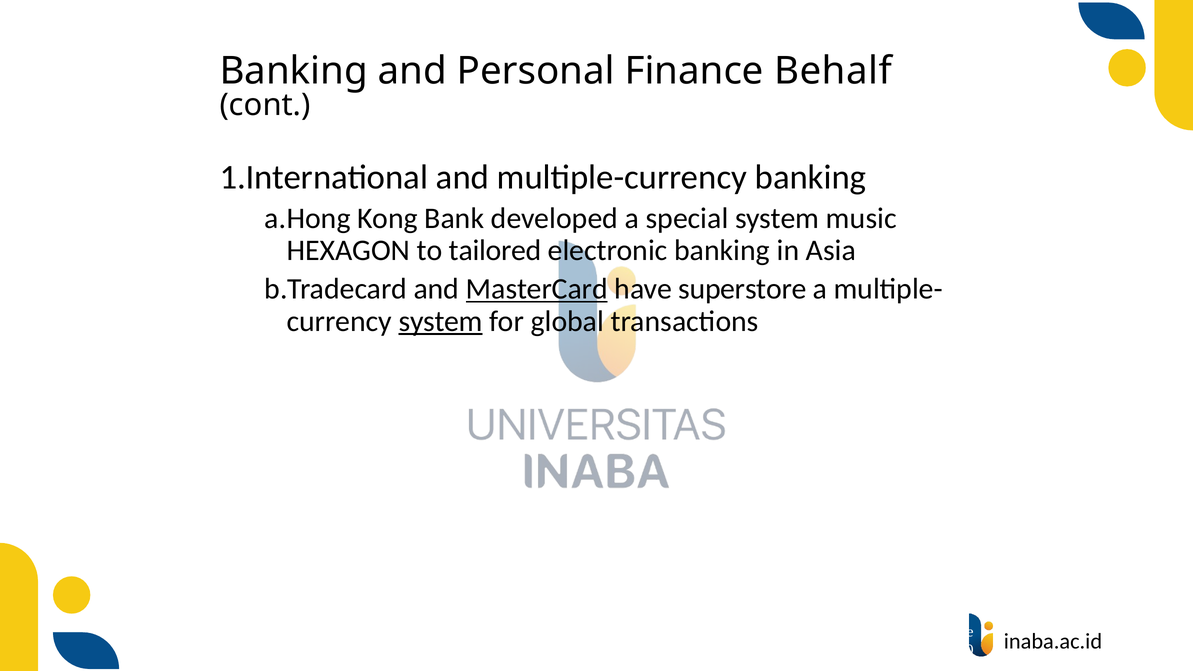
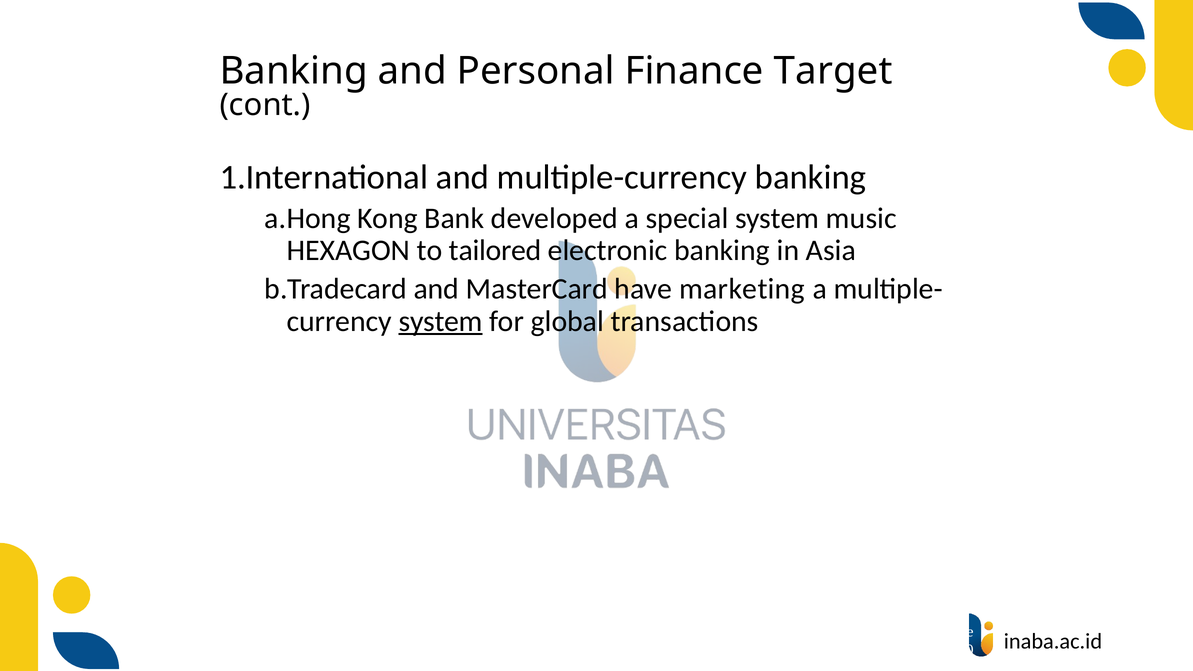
Behalf: Behalf -> Target (833, 71)
MasterCard underline: present -> none (537, 289)
superstore: superstore -> marketing (742, 289)
